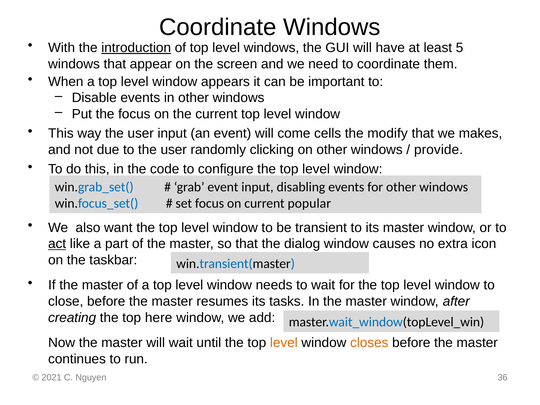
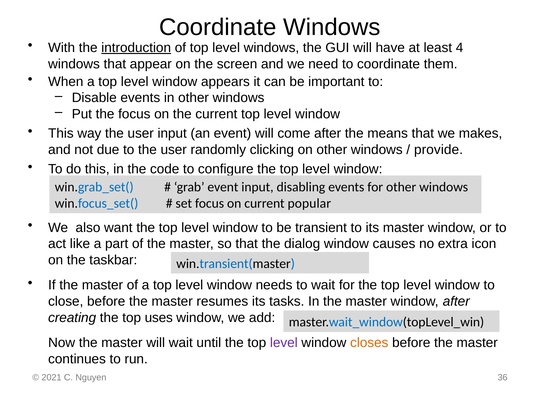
5: 5 -> 4 (460, 48)
come cells: cells -> after (328, 133)
modify: modify -> means (388, 133)
act underline: present -> none (57, 244)
here: here -> uses (159, 318)
level colour: orange -> purple (284, 343)
